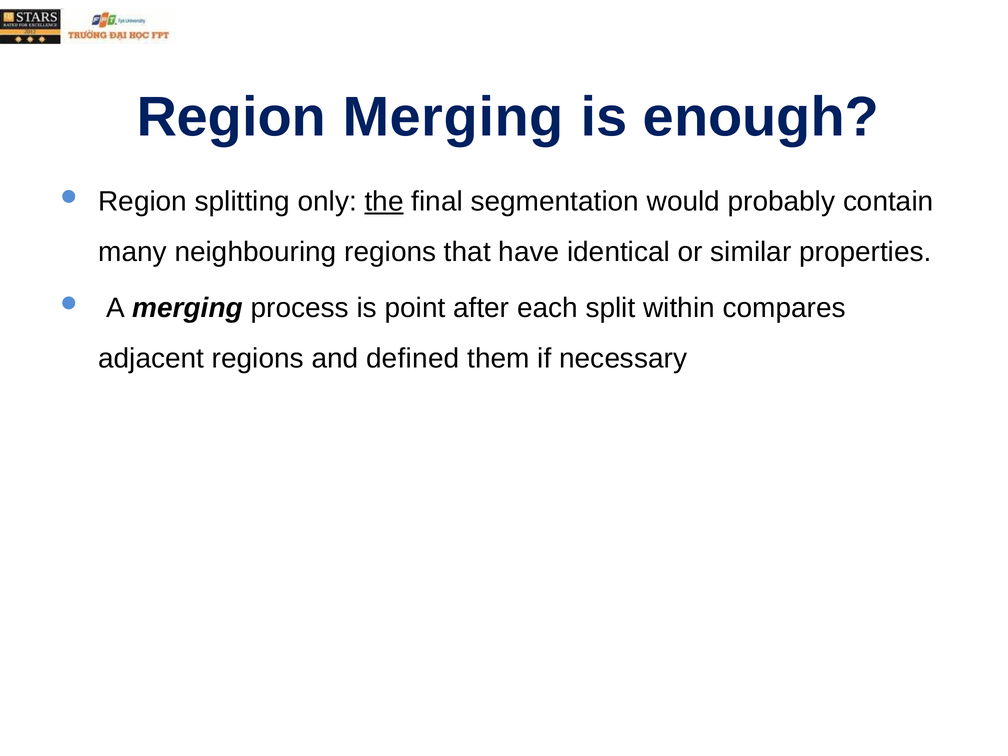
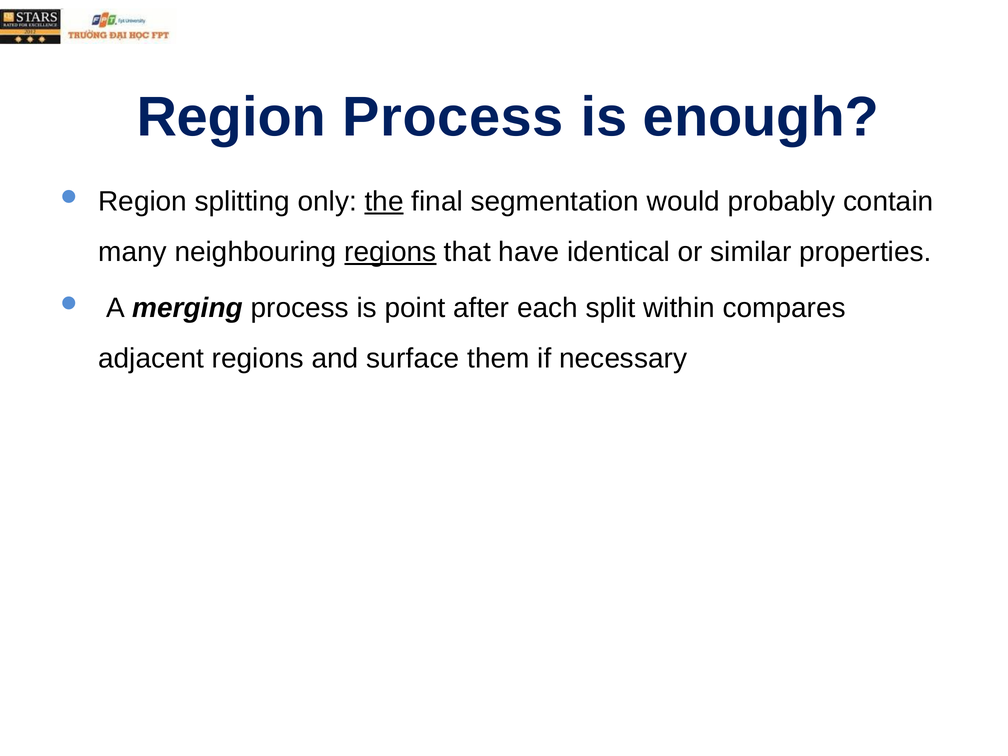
Region Merging: Merging -> Process (453, 117)
regions underline: none -> present (390, 252)
defined: defined -> surface (413, 358)
